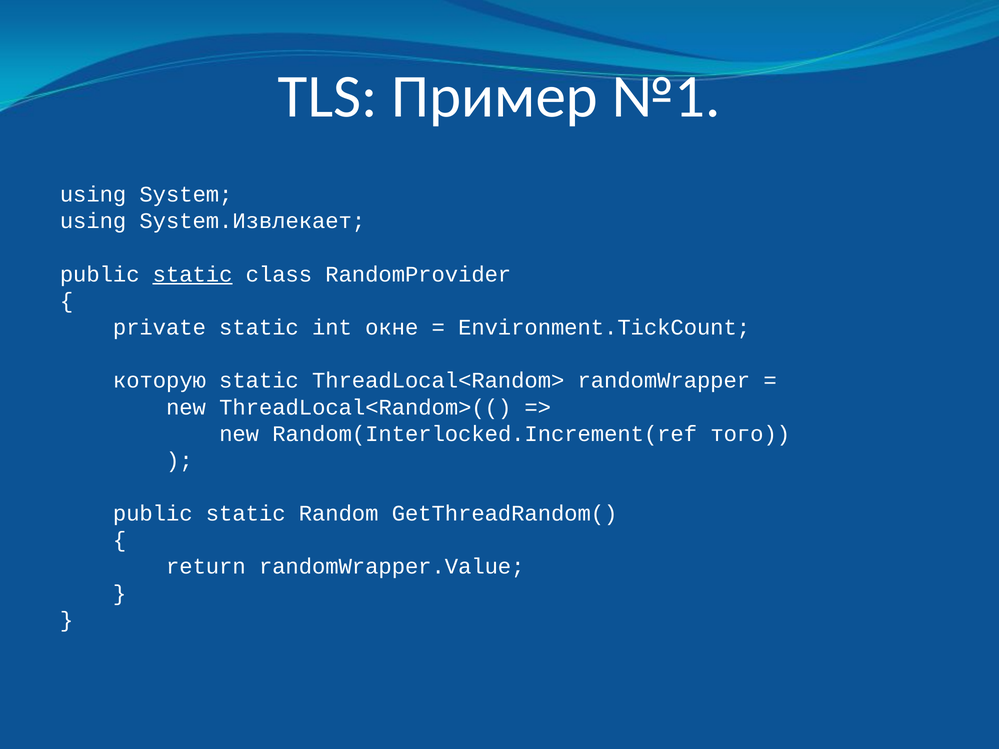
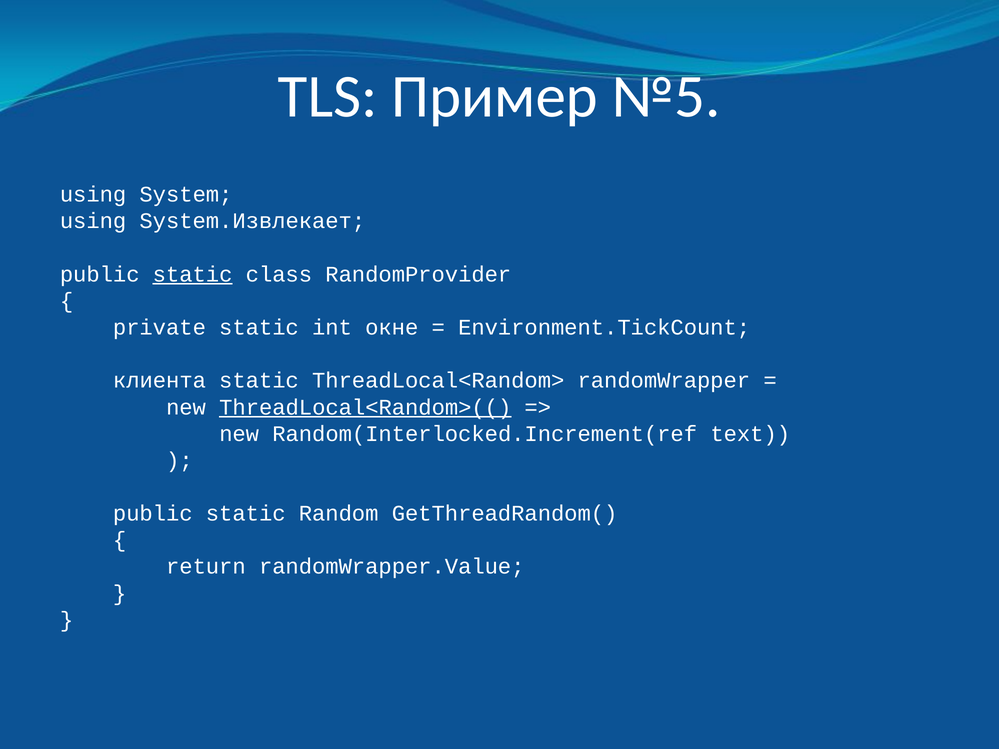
№1: №1 -> №5 (666, 97)
которую: которую -> клиента (159, 381)
ThreadLocal<Random>(( underline: none -> present (365, 407)
того: того -> text (750, 434)
